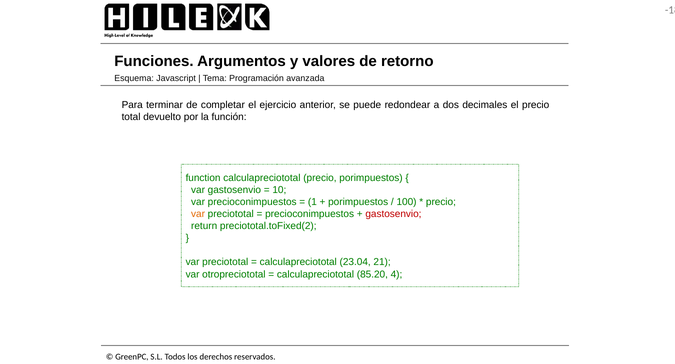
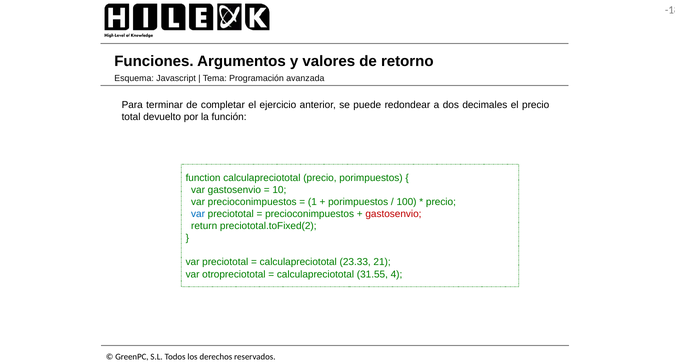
var colour: orange -> blue (198, 214)
23.04: 23.04 -> 23.33 (355, 262)
85.20: 85.20 -> 31.55 (372, 274)
